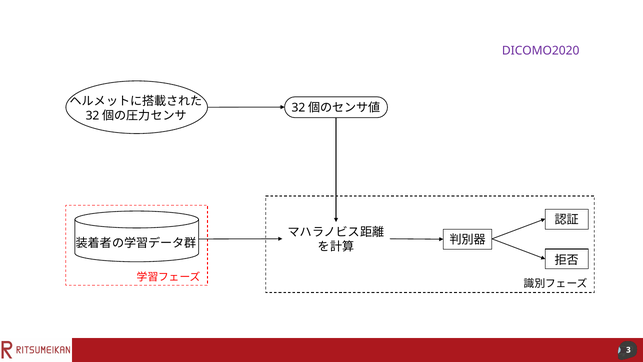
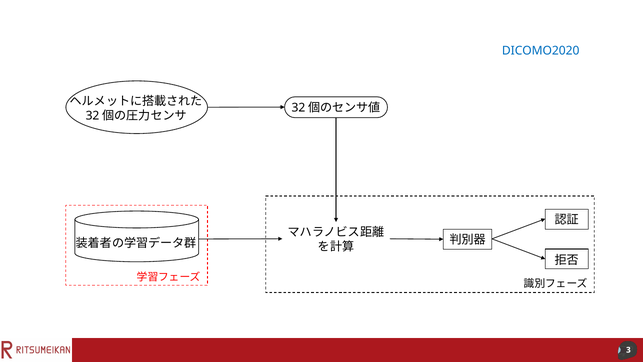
DICOMO2020 colour: purple -> blue (541, 51)
